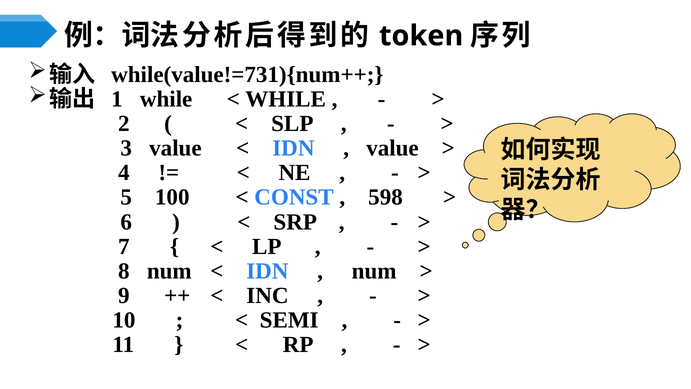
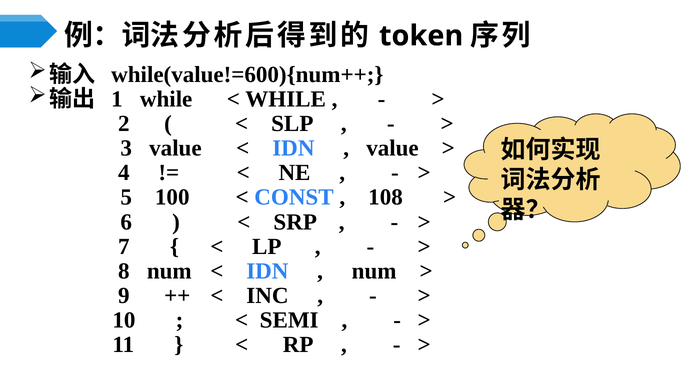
while(value!=731){num++: while(value!=731){num++ -> while(value!=600){num++ (247, 75)
598: 598 -> 108 (386, 197)
